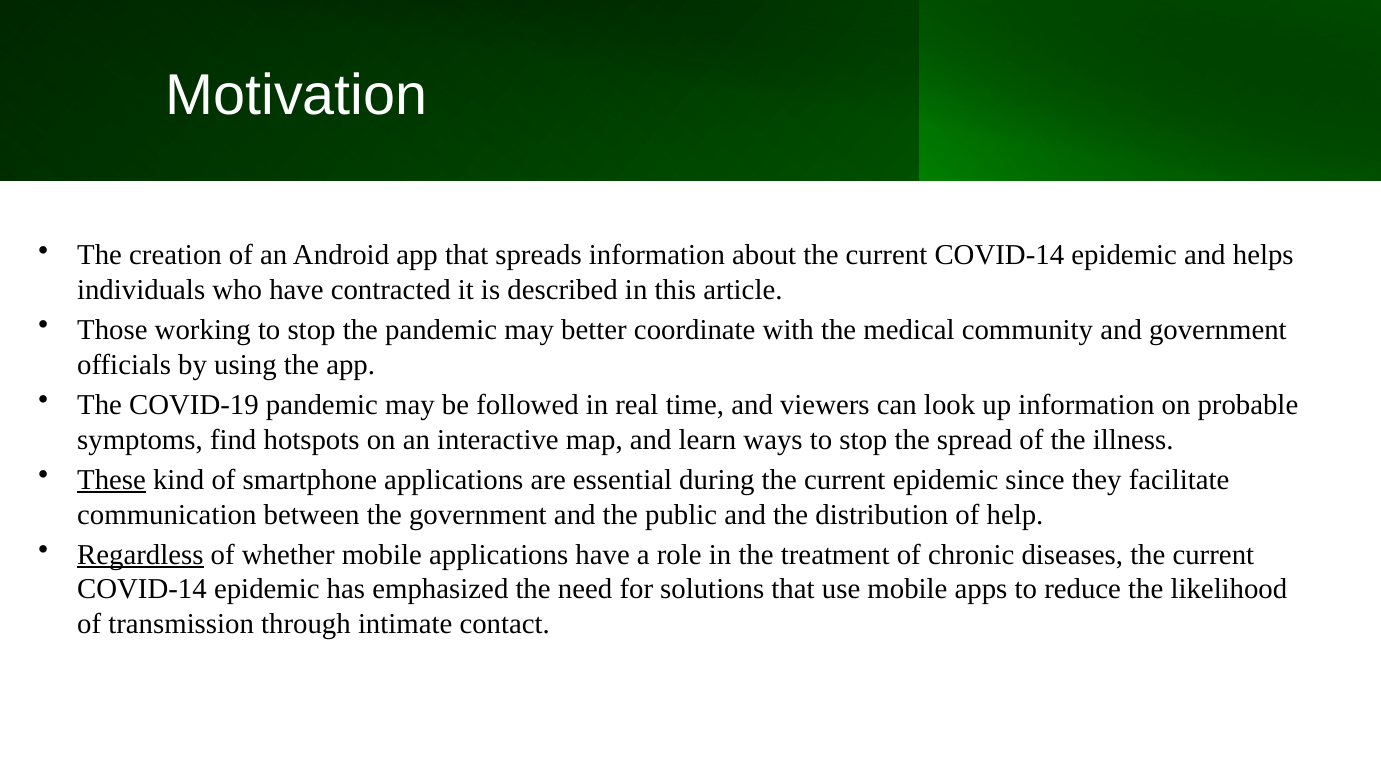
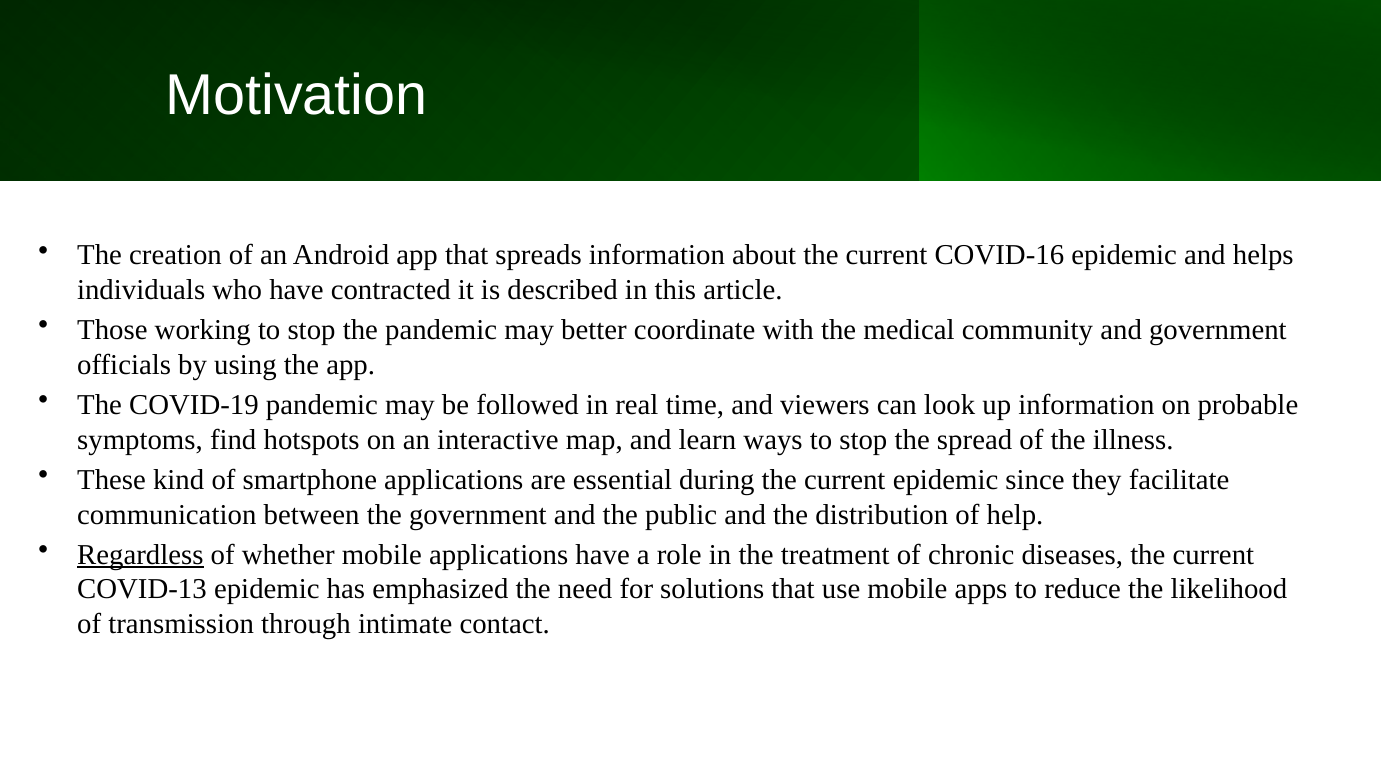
about the current COVID-14: COVID-14 -> COVID-16 (999, 255)
These underline: present -> none (112, 480)
COVID-14: COVID-14 -> COVID-13 (142, 589)
